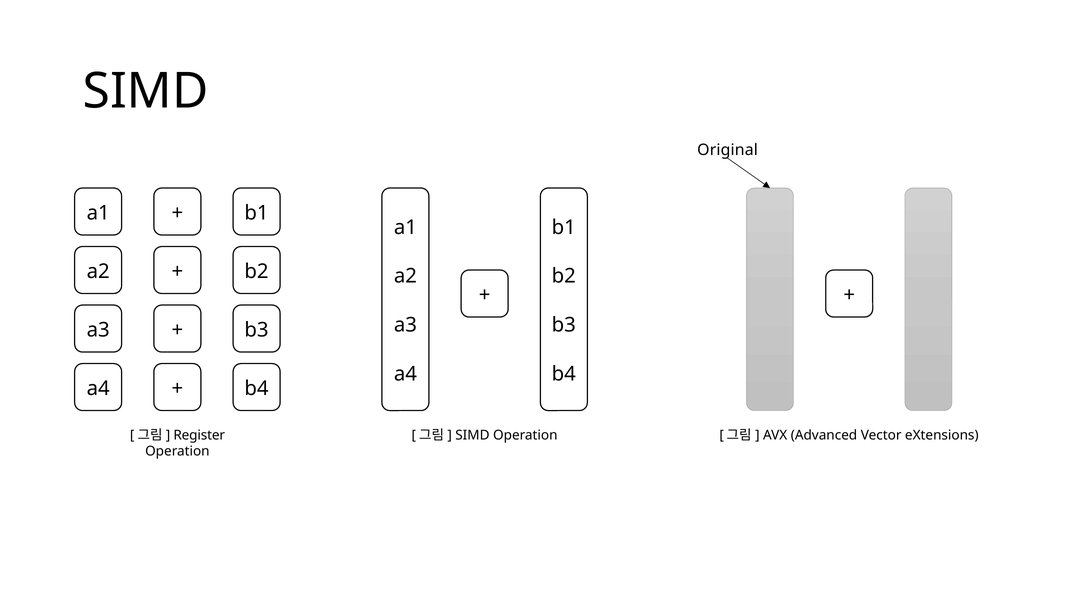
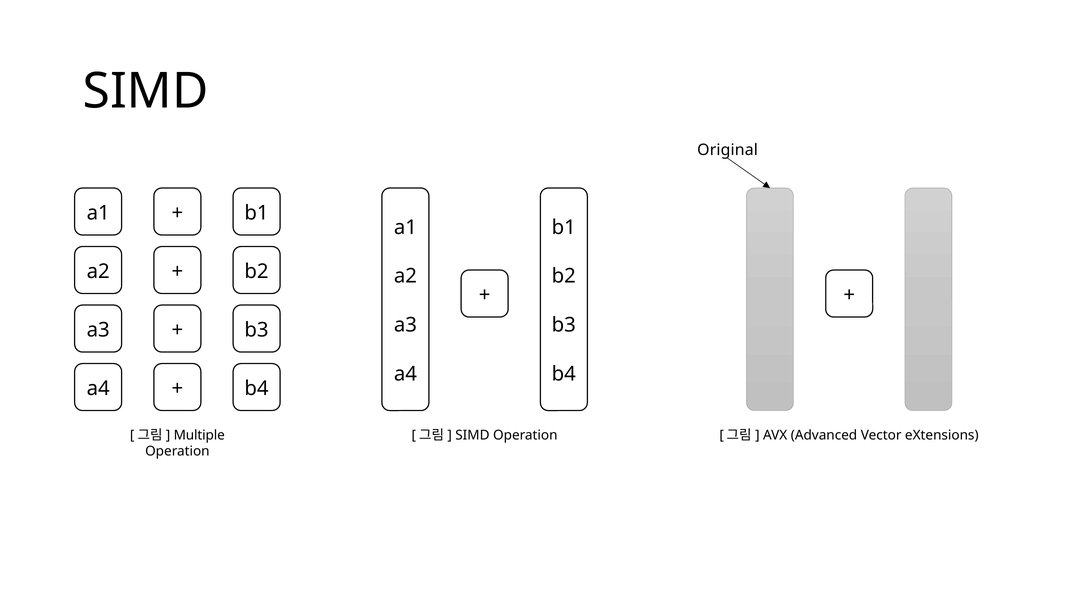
Register: Register -> Multiple (199, 435)
